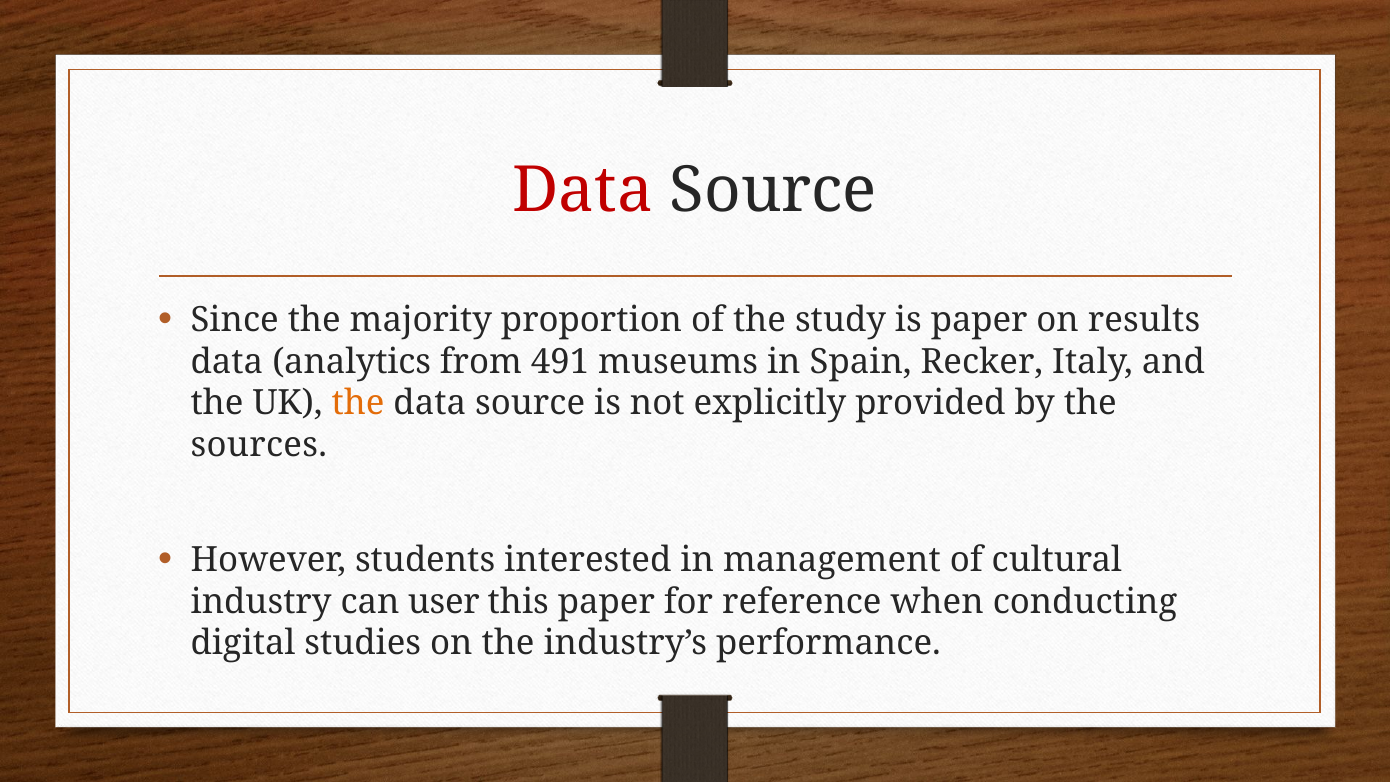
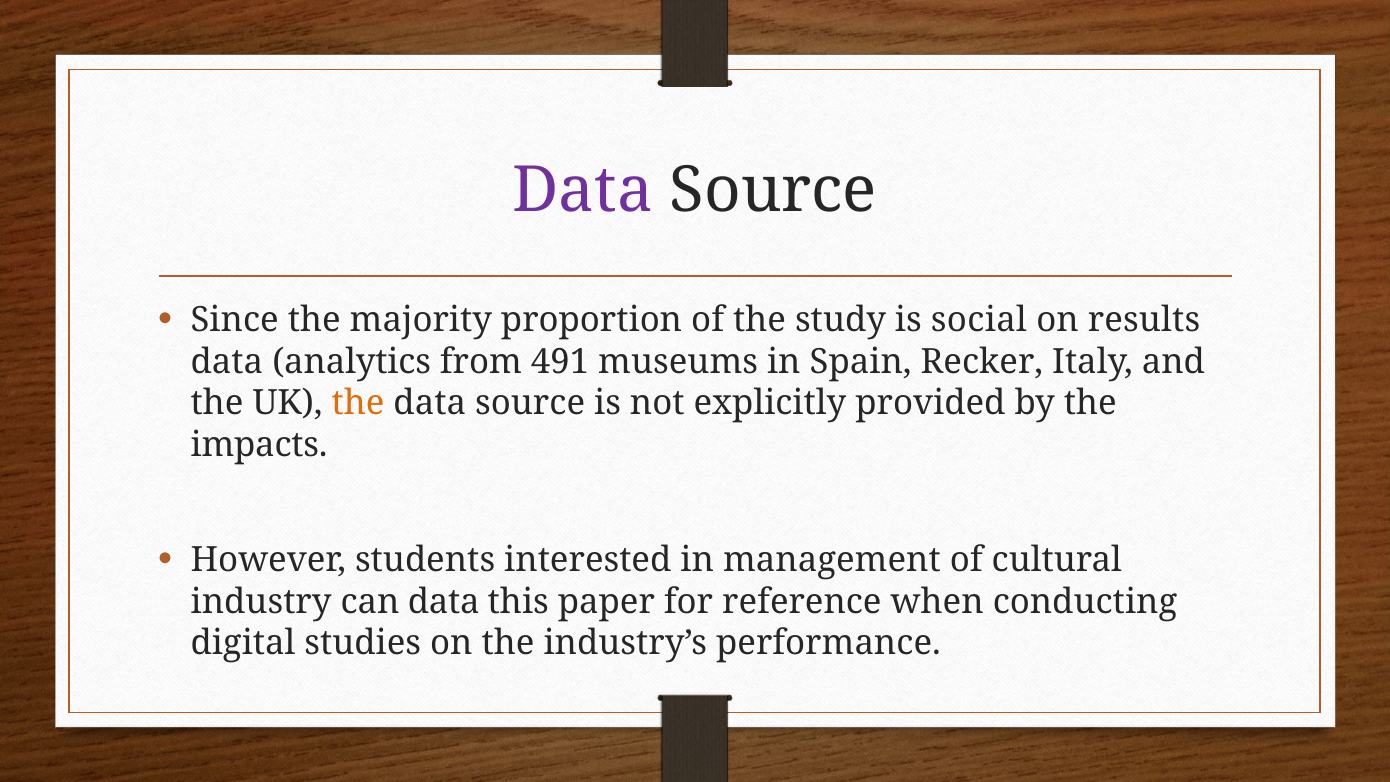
Data colour: red -> purple (583, 191)
is paper: paper -> social (979, 320)
sources: sources -> impacts (259, 445)
can user: user -> data (444, 602)
